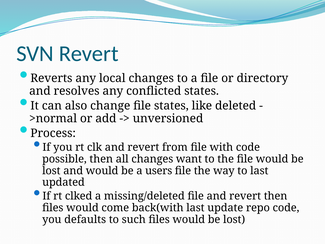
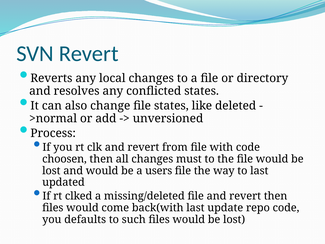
possible: possible -> choosen (64, 159)
want: want -> must (189, 159)
